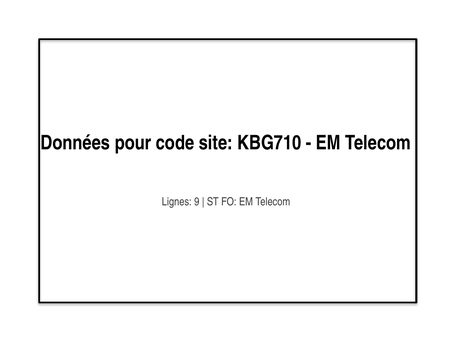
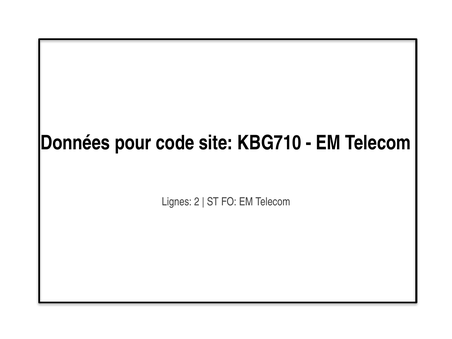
9: 9 -> 2 (197, 202)
